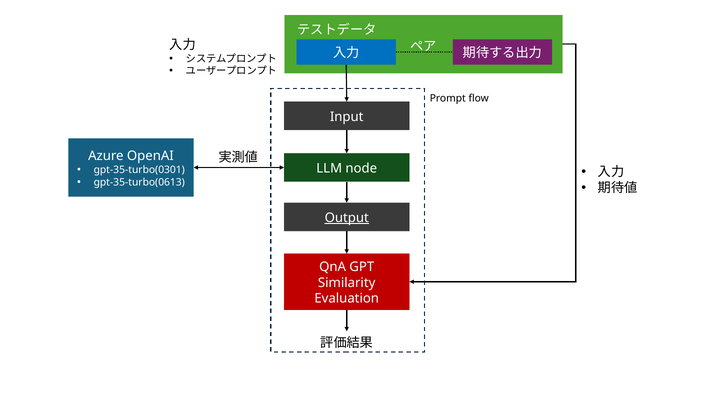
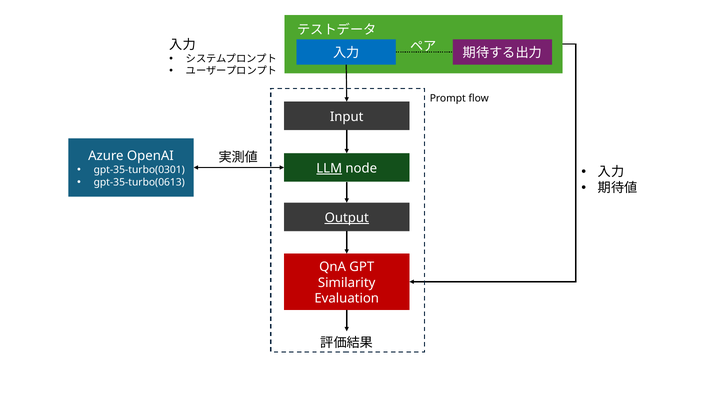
LLM underline: none -> present (329, 168)
